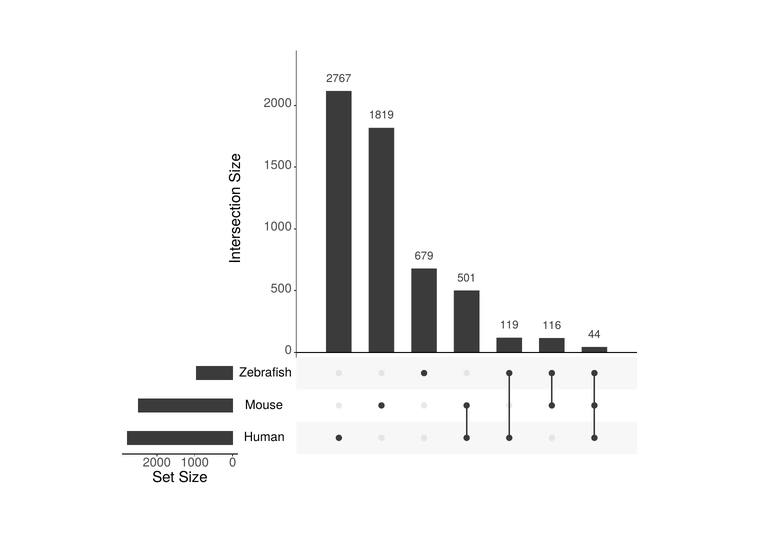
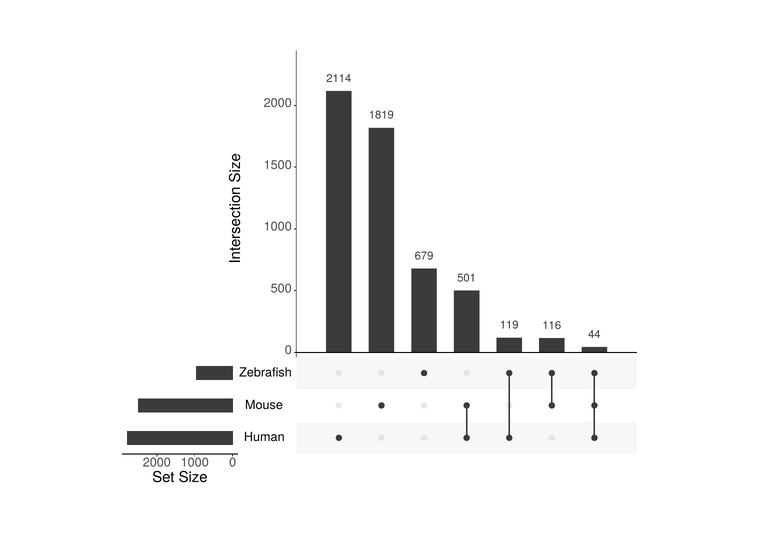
2767: 2767 -> 2114 (339, 78)
